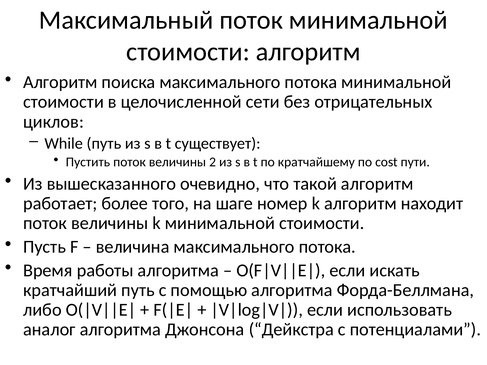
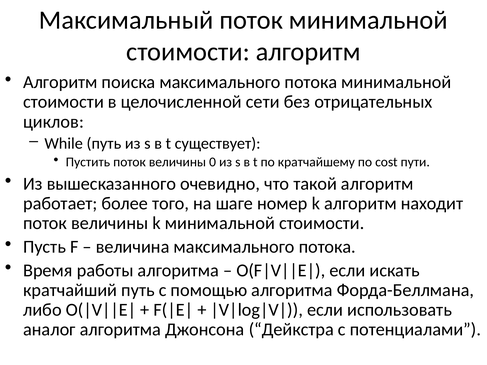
2: 2 -> 0 (213, 162)
